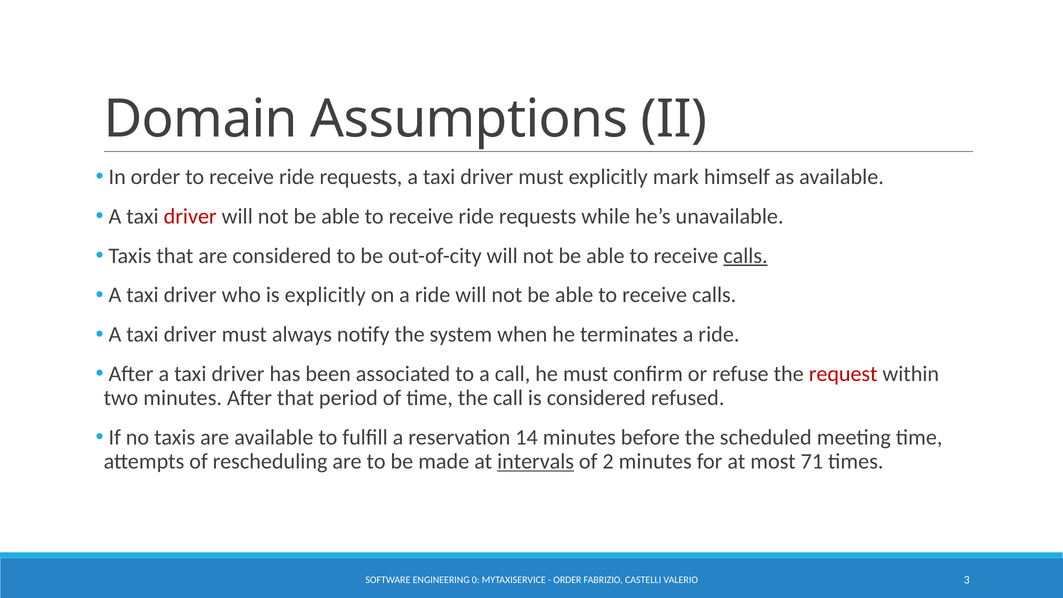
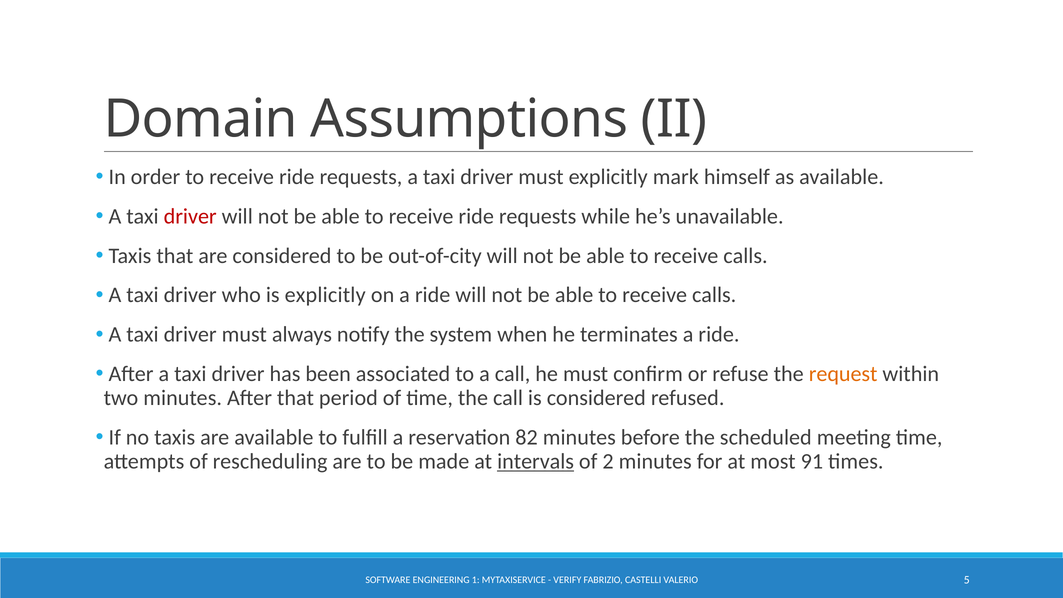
calls underline: present -> none (745, 256)
request colour: red -> orange (843, 374)
14: 14 -> 82 (527, 437)
71: 71 -> 91 (812, 461)
0: 0 -> 1 (476, 580)
ORDER: ORDER -> VERIFY (567, 580)
3: 3 -> 5 (967, 580)
